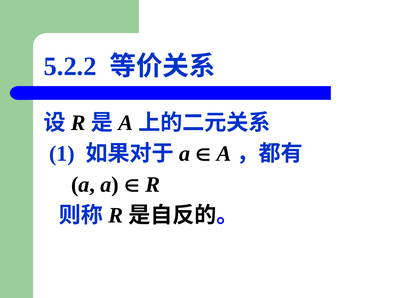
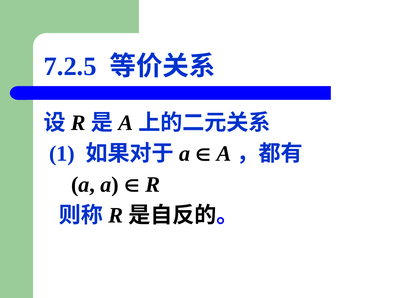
5.2.2: 5.2.2 -> 7.2.5 (70, 66)
